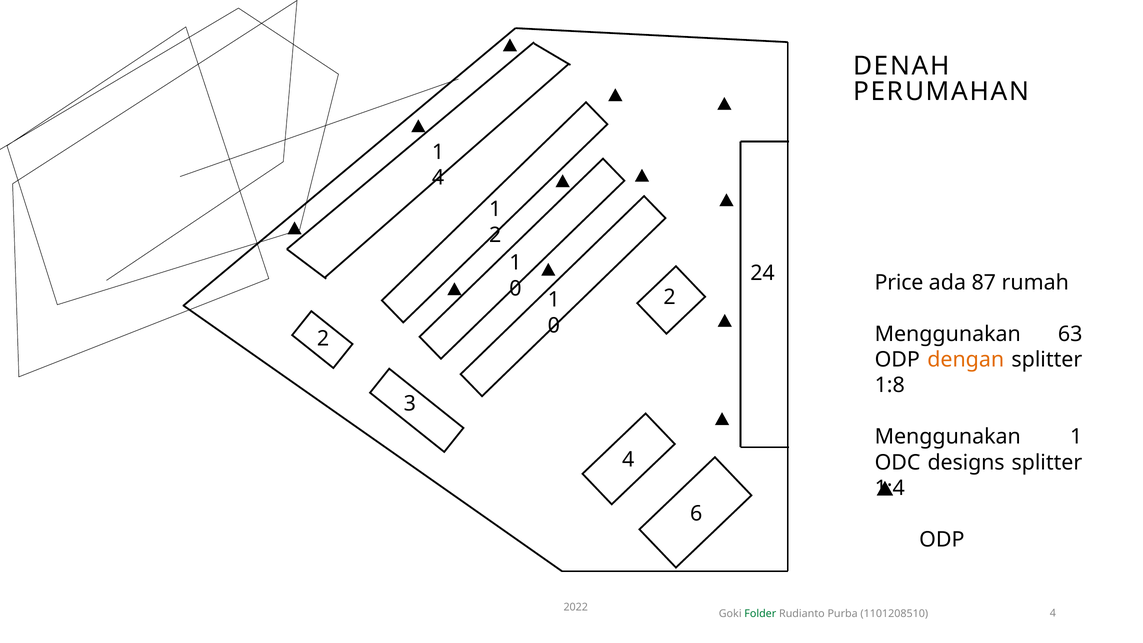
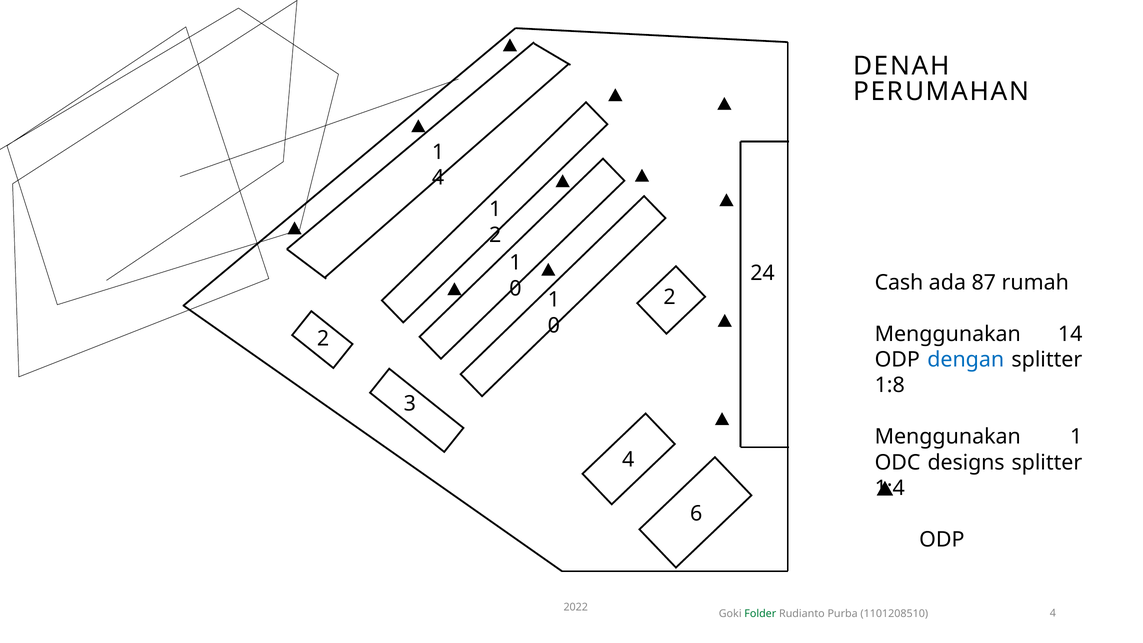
Price: Price -> Cash (899, 282)
63: 63 -> 14 (1070, 334)
dengan colour: orange -> blue (966, 360)
